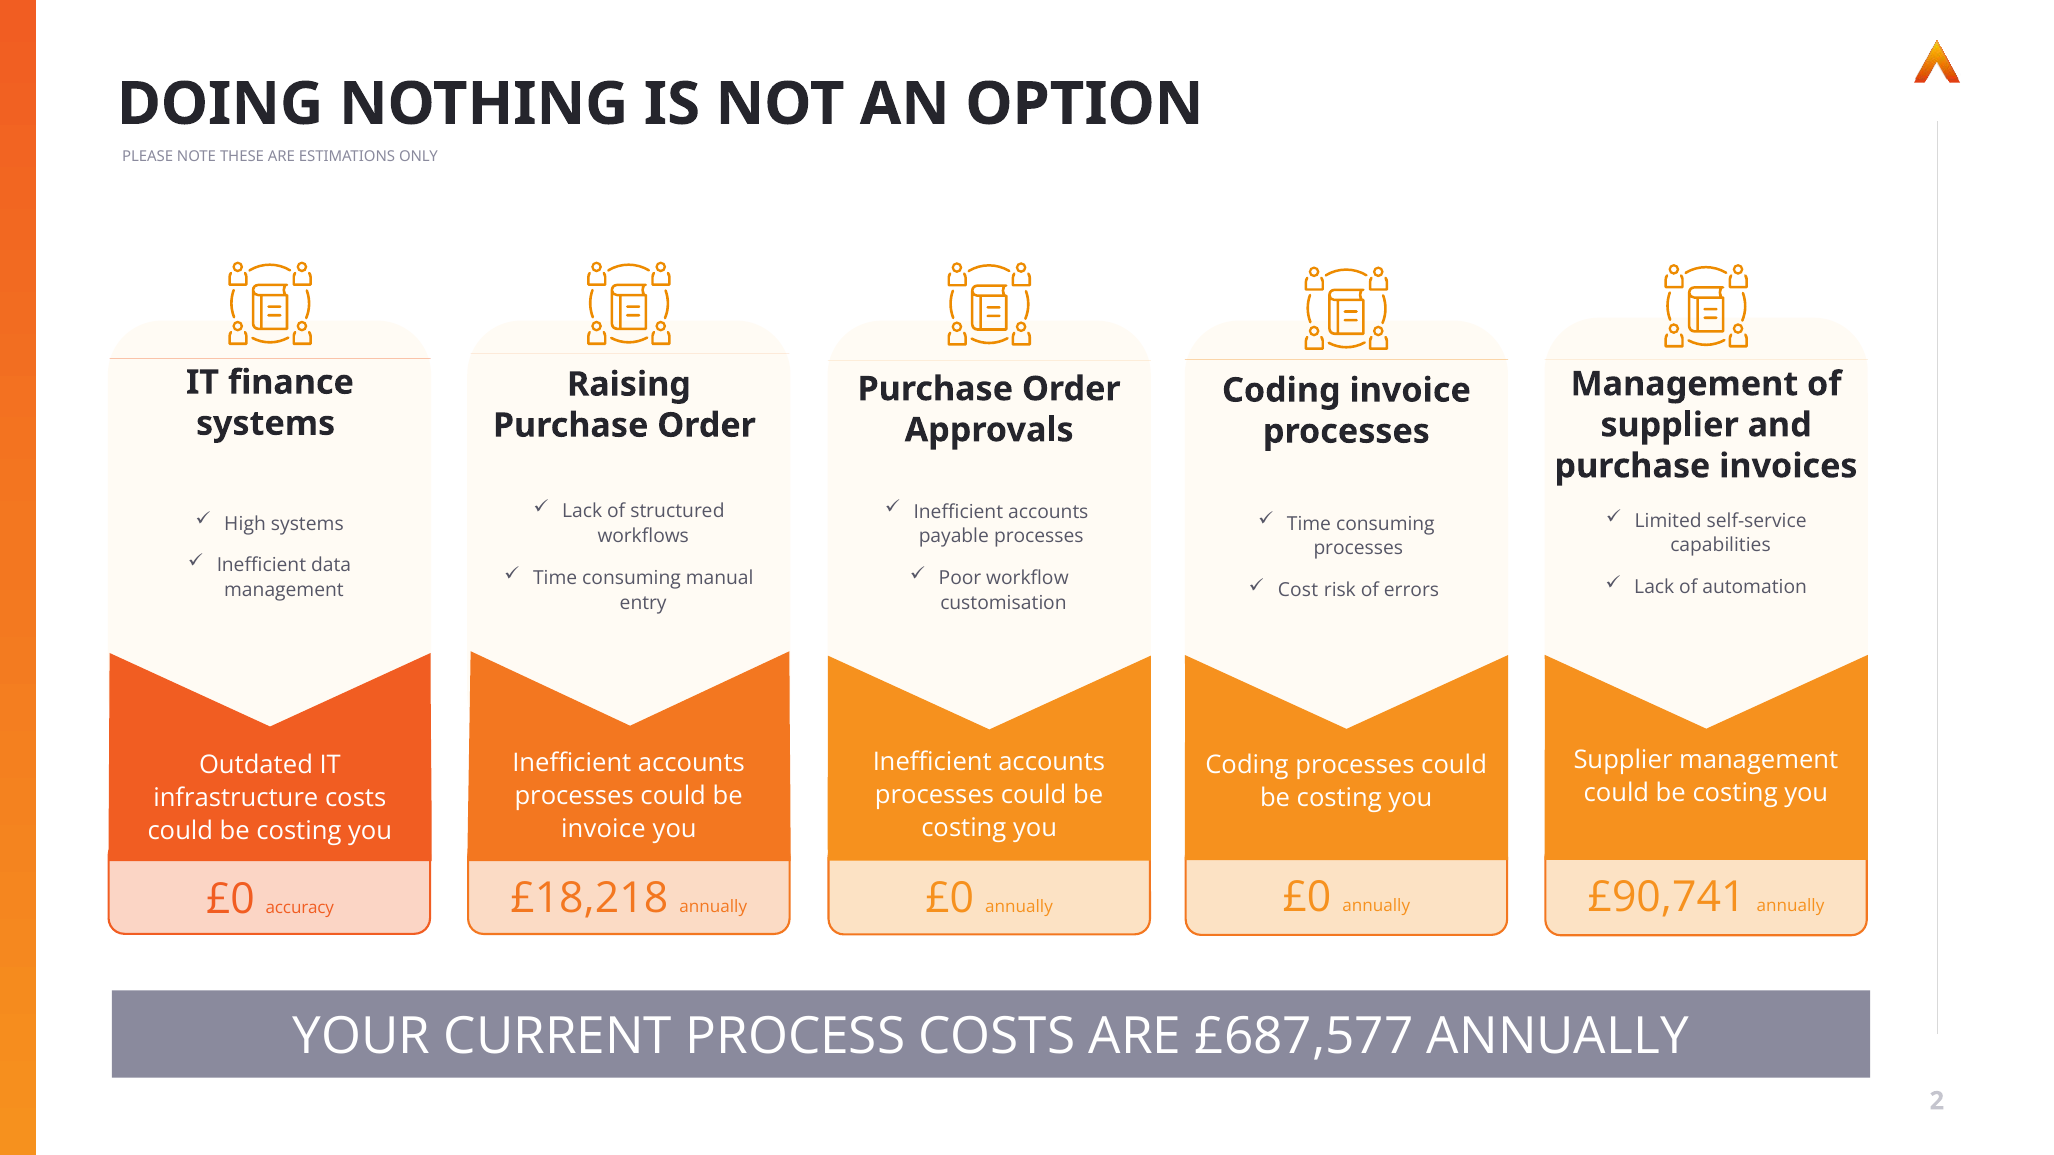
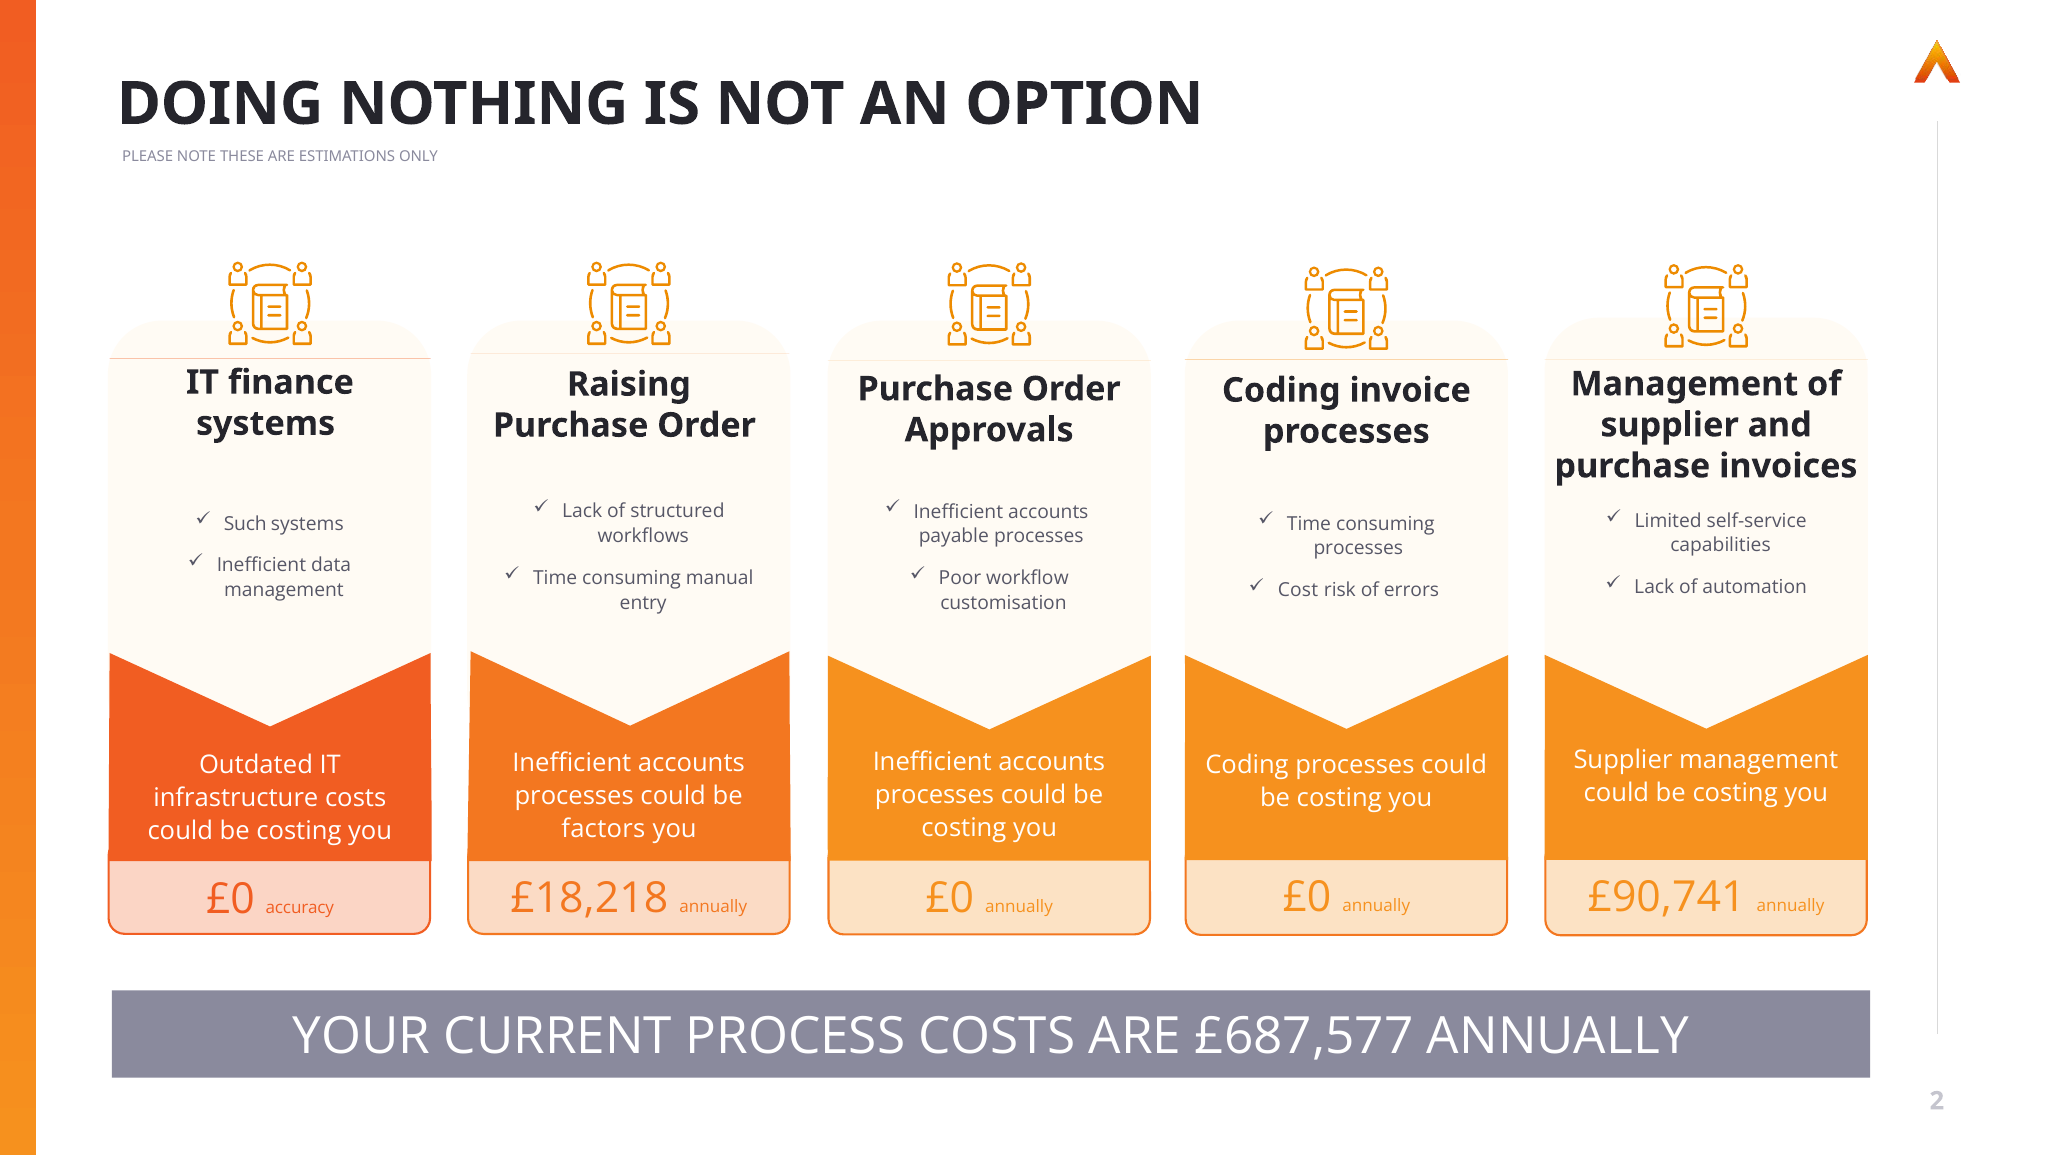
High: High -> Such (245, 524)
invoice: invoice -> factors (603, 829)
